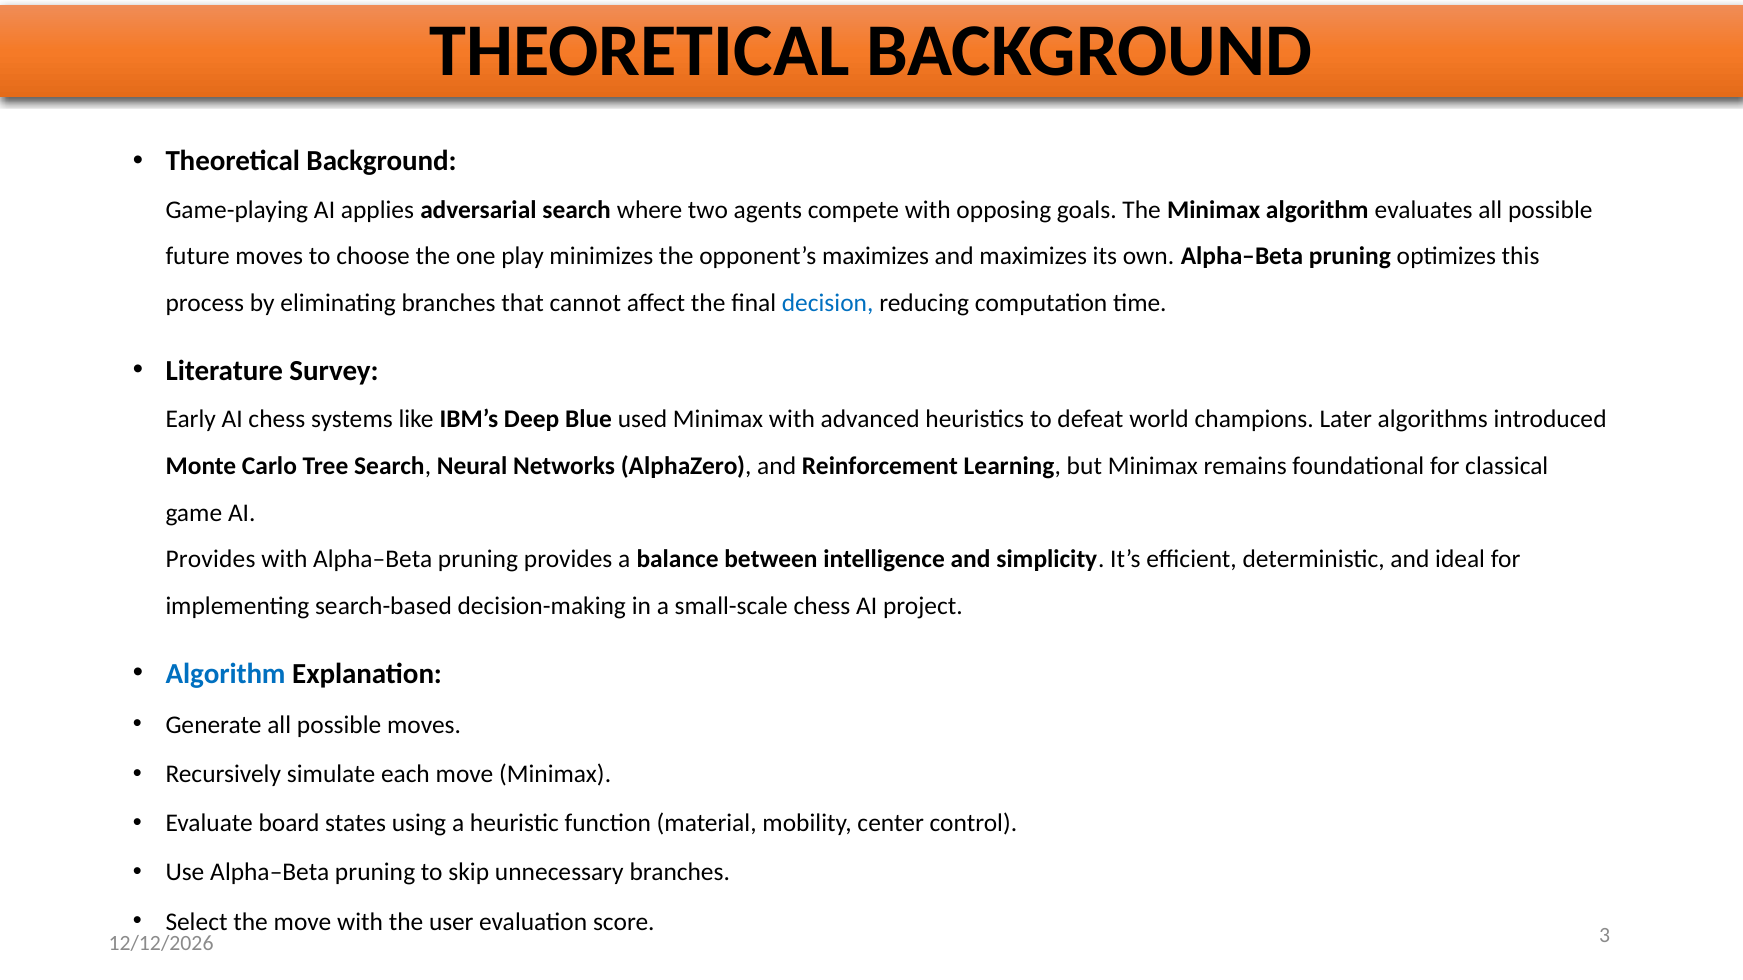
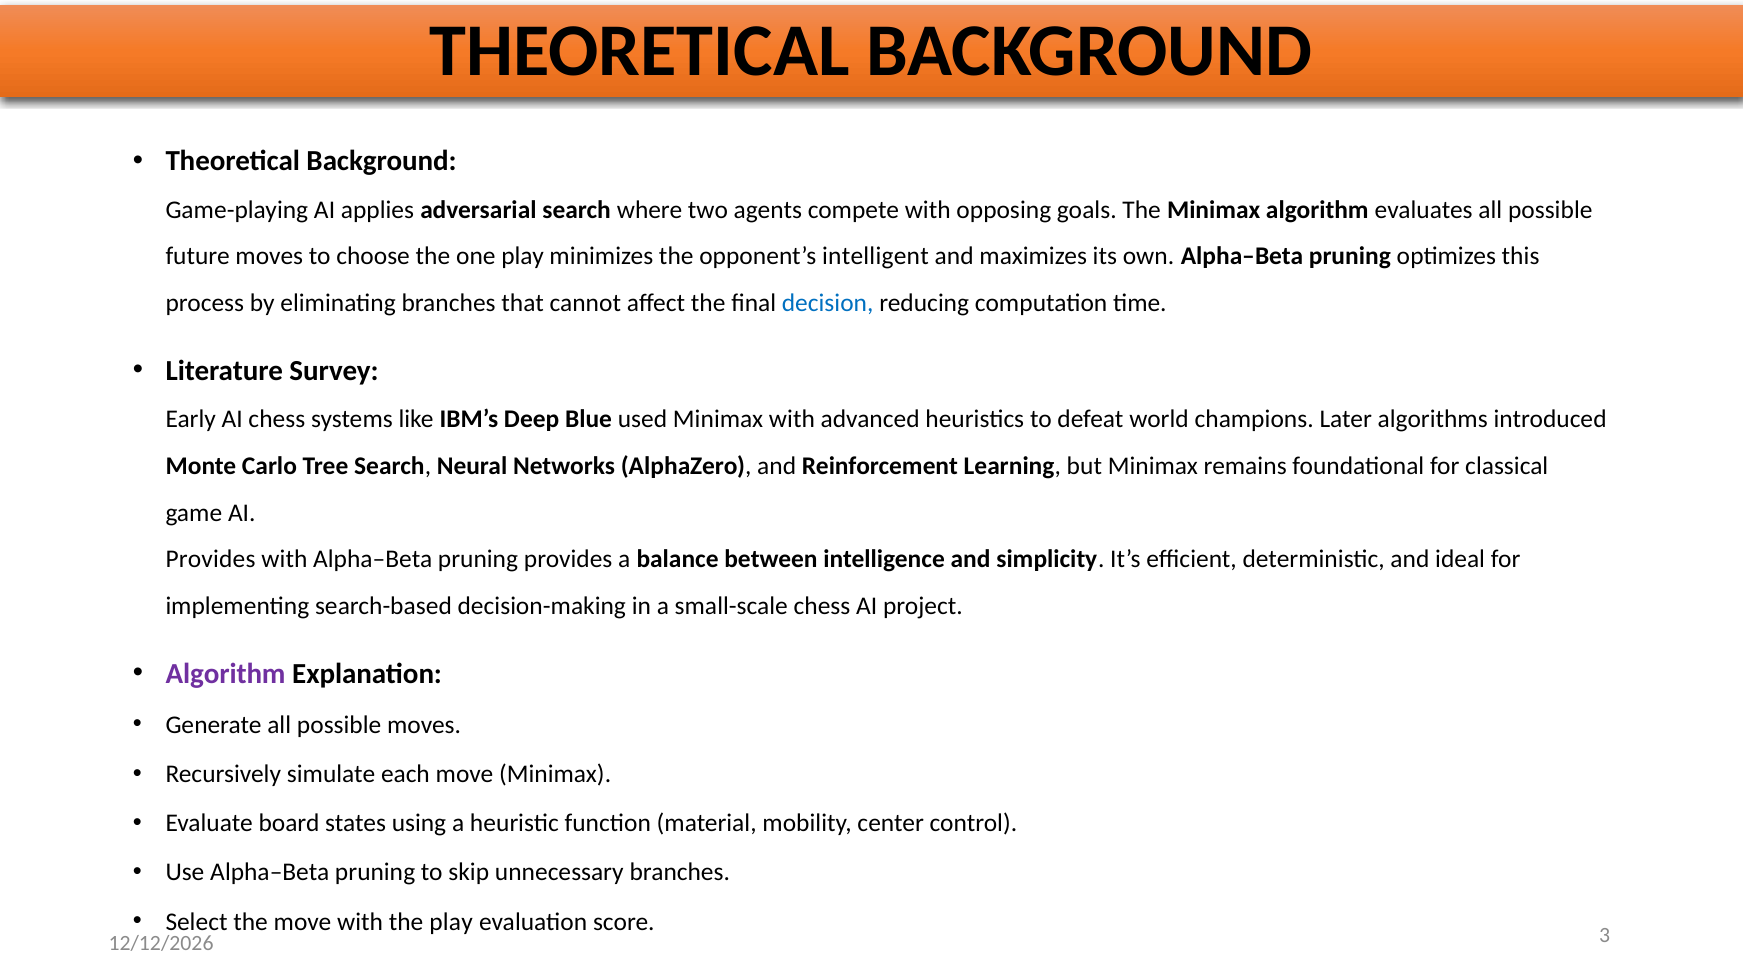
opponent’s maximizes: maximizes -> intelligent (875, 257)
Algorithm colour: blue -> purple (226, 674)
the user: user -> play (451, 922)
